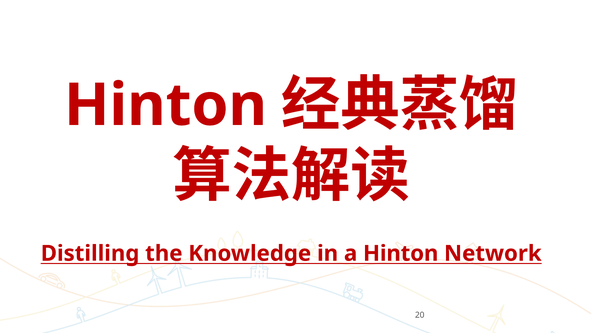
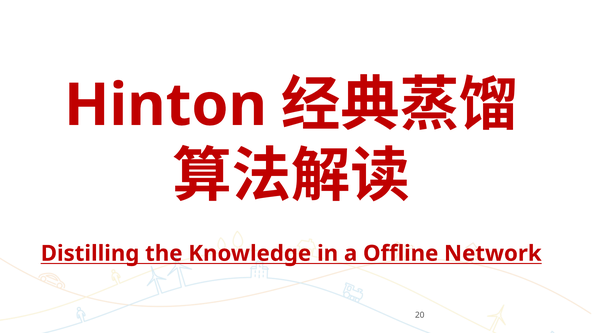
a Hinton: Hinton -> Offline (401, 254)
